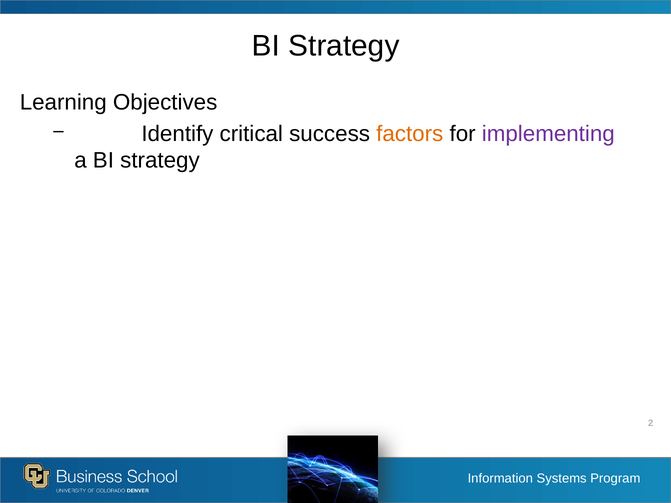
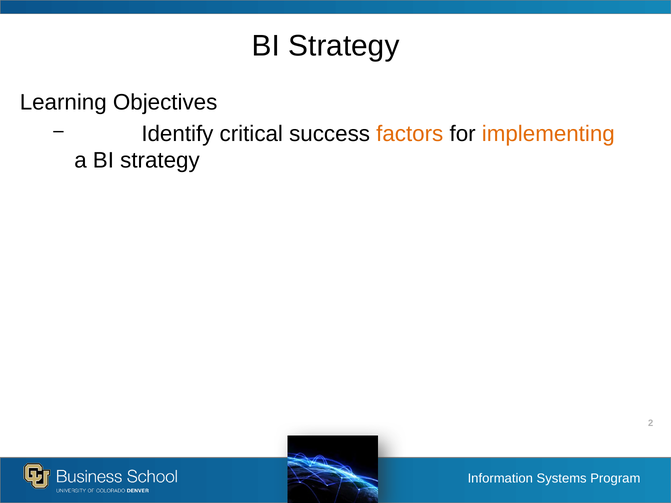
implementing colour: purple -> orange (548, 134)
